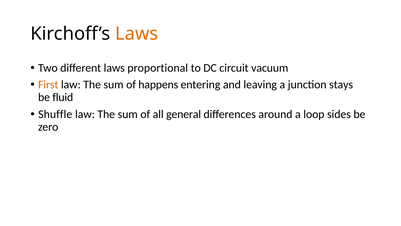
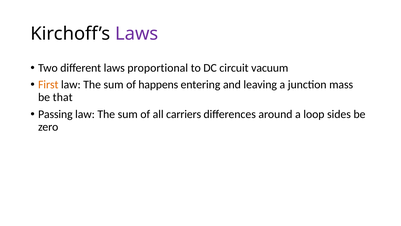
Laws colour: orange -> purple (137, 34)
stays: stays -> mass (341, 85)
fluid: fluid -> that (63, 97)
Shuffle: Shuffle -> Passing (55, 114)
general: general -> carriers (184, 114)
